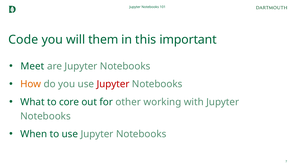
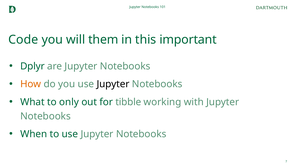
Meet: Meet -> Dplyr (32, 66)
Jupyter colour: red -> black (113, 84)
core: core -> only (69, 102)
other: other -> tibble (128, 102)
